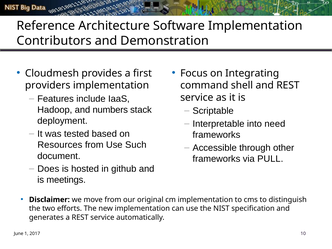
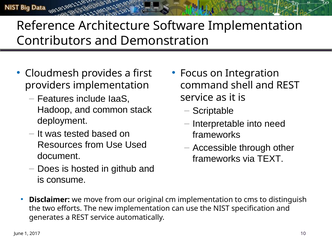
Integrating: Integrating -> Integration (252, 73)
numbers: numbers -> common (110, 110)
Such: Such -> Used (136, 145)
PULL: PULL -> TEXT (270, 159)
meetings: meetings -> consume (66, 180)
